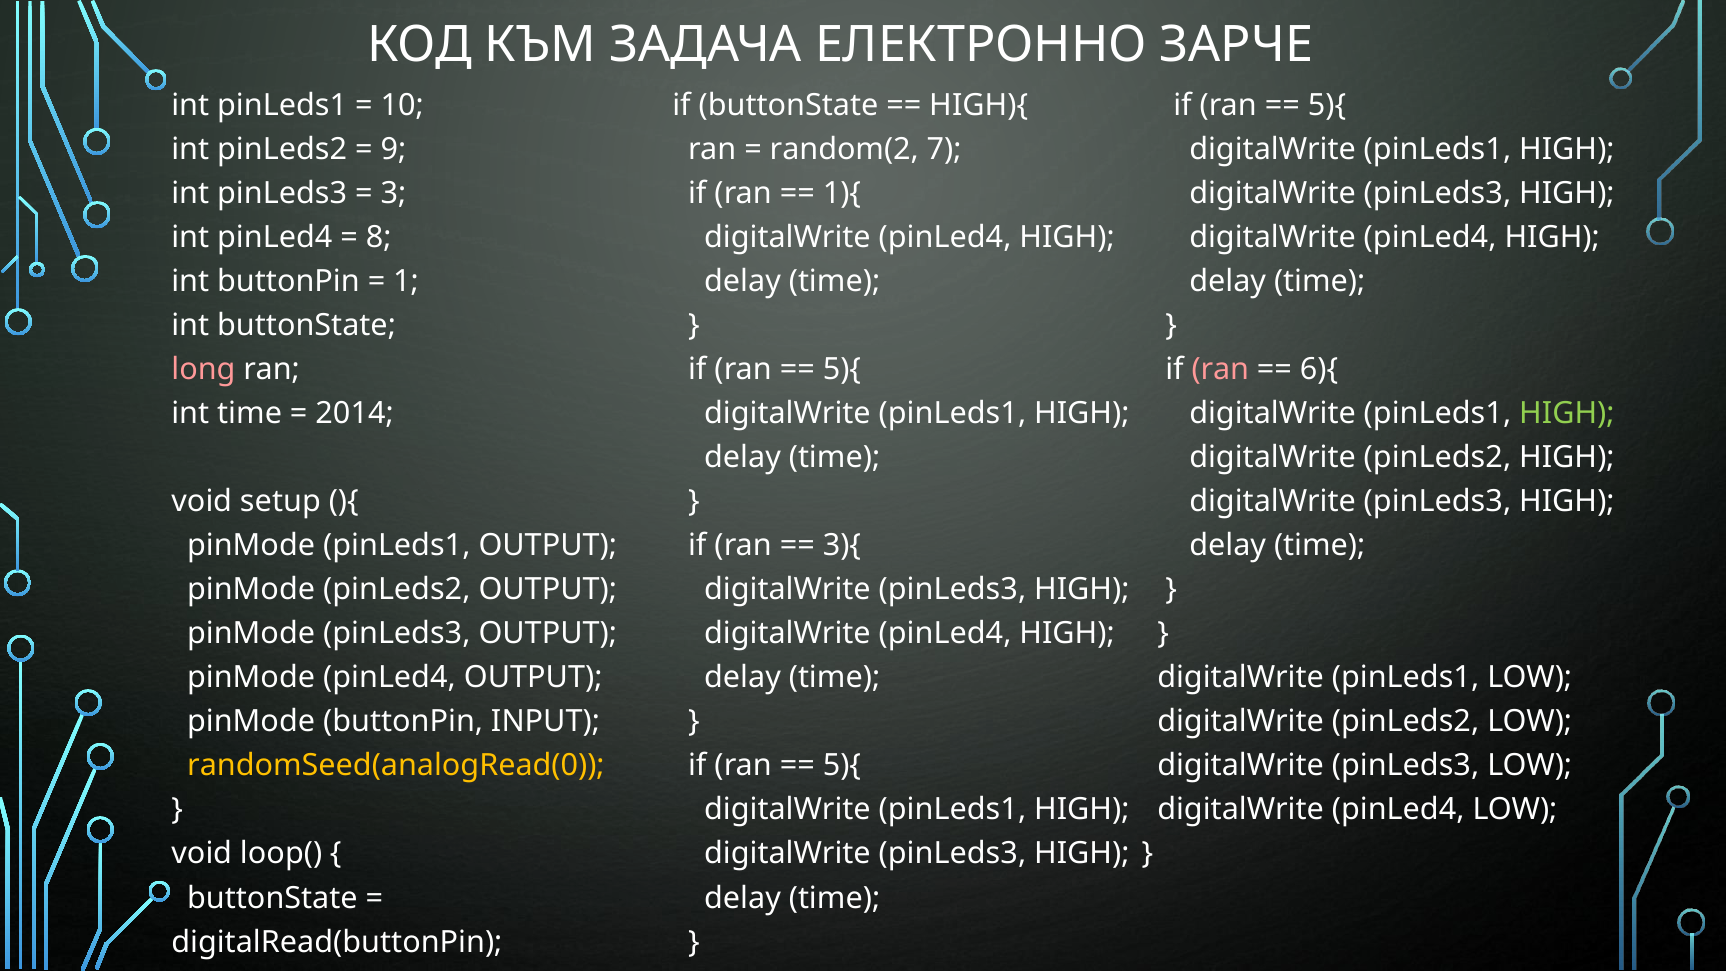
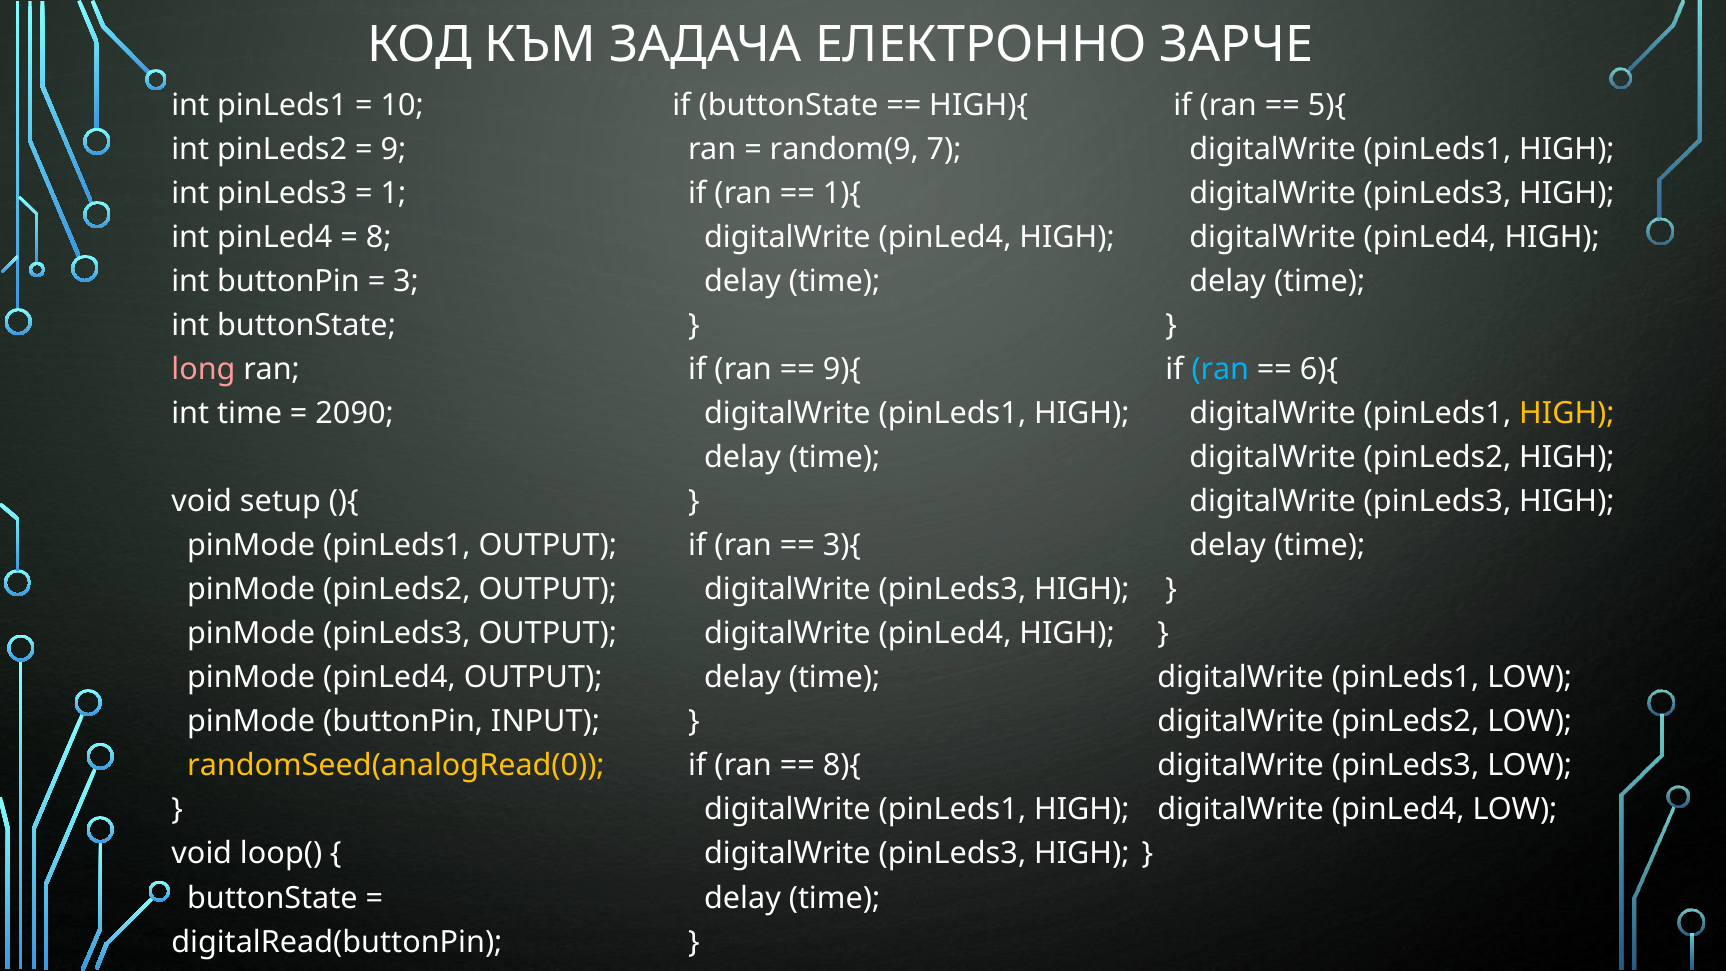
random(2: random(2 -> random(9 (844, 149)
3: 3 -> 1 (393, 193)
1: 1 -> 3 (406, 281)
5){: 5){ -> 9){ (842, 369)
ran colour: pink -> light blue (1220, 369)
2014: 2014 -> 2090 (355, 413)
HIGH colour: light green -> yellow (1567, 413)
5){: 5){ -> 8){ (842, 766)
